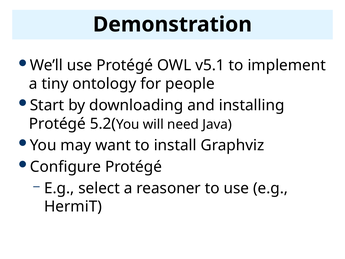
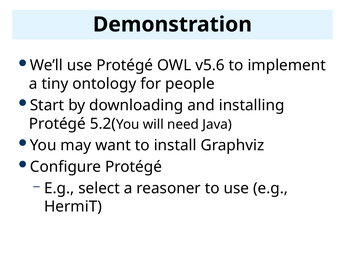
v5.1: v5.1 -> v5.6 (210, 65)
